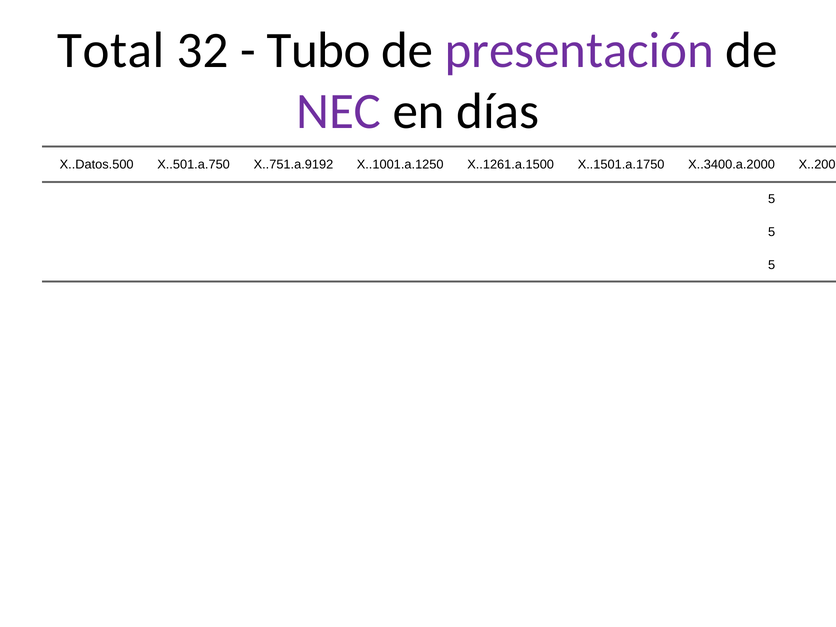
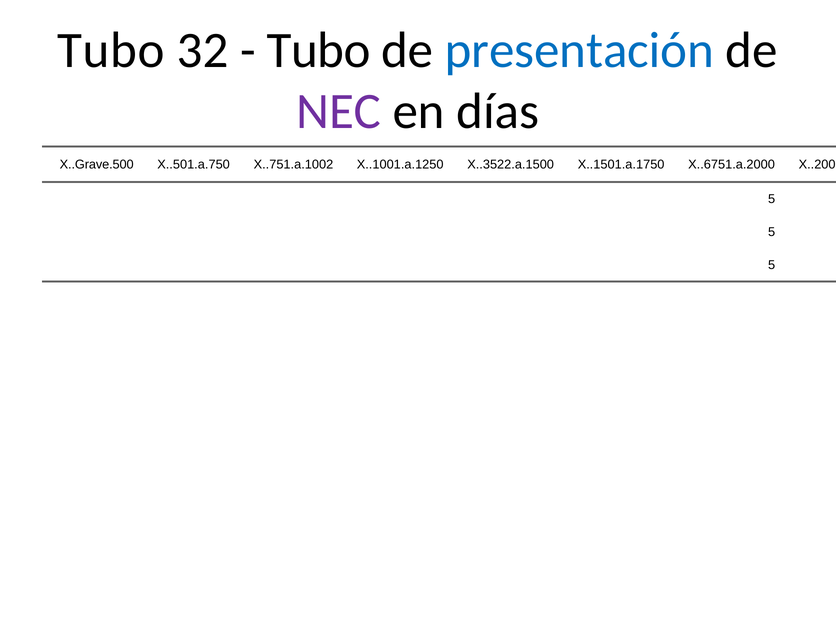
Total: Total -> Tubo (111, 50)
presentación colour: purple -> blue (579, 50)
X..Datos.500: X..Datos.500 -> X..Grave.500 (97, 164)
X..751.a.9192: X..751.a.9192 -> X..751.a.1002 (293, 164)
X..1261.a.1500: X..1261.a.1500 -> X..3522.a.1500 (511, 164)
X..3400.a.2000: X..3400.a.2000 -> X..6751.a.2000 (732, 164)
